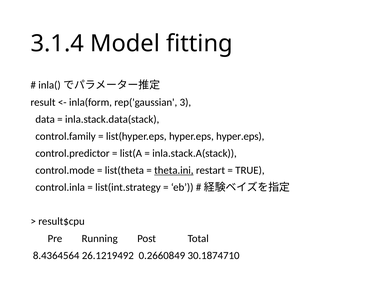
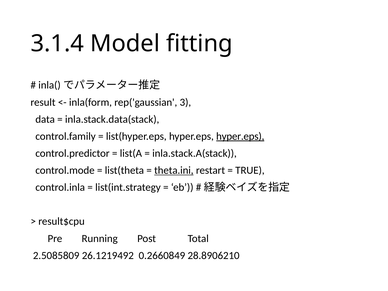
hyper.eps underline: none -> present (240, 136)
8.4364564: 8.4364564 -> 2.5085809 (56, 255)
30.1874710: 30.1874710 -> 28.8906210 (214, 255)
